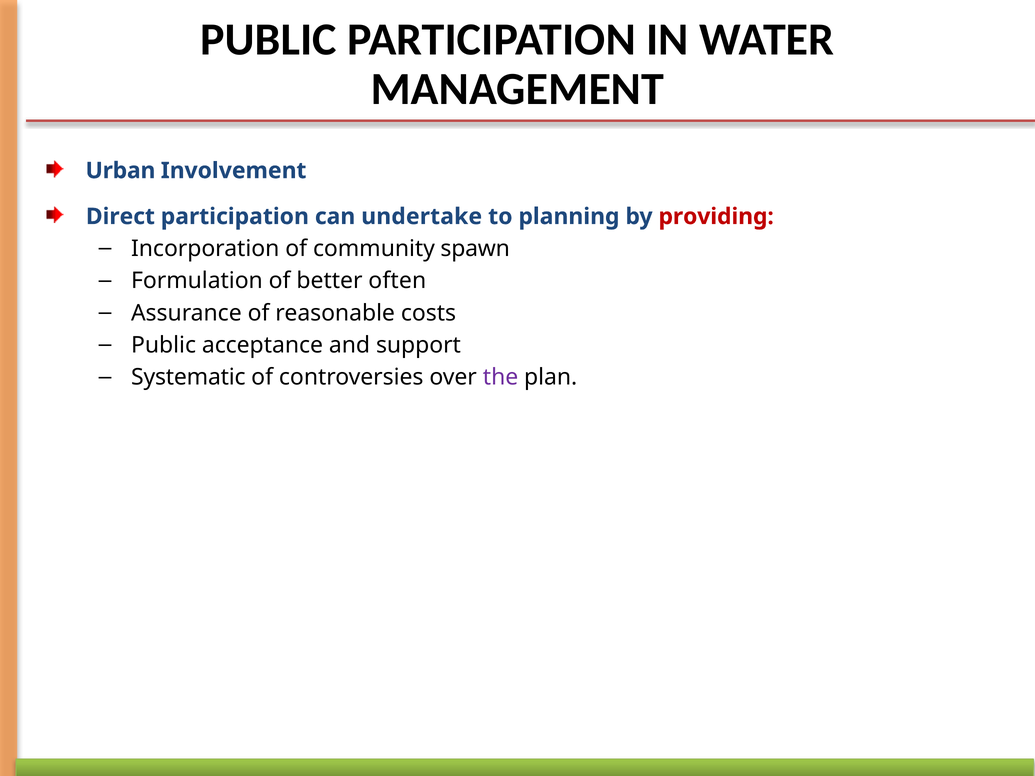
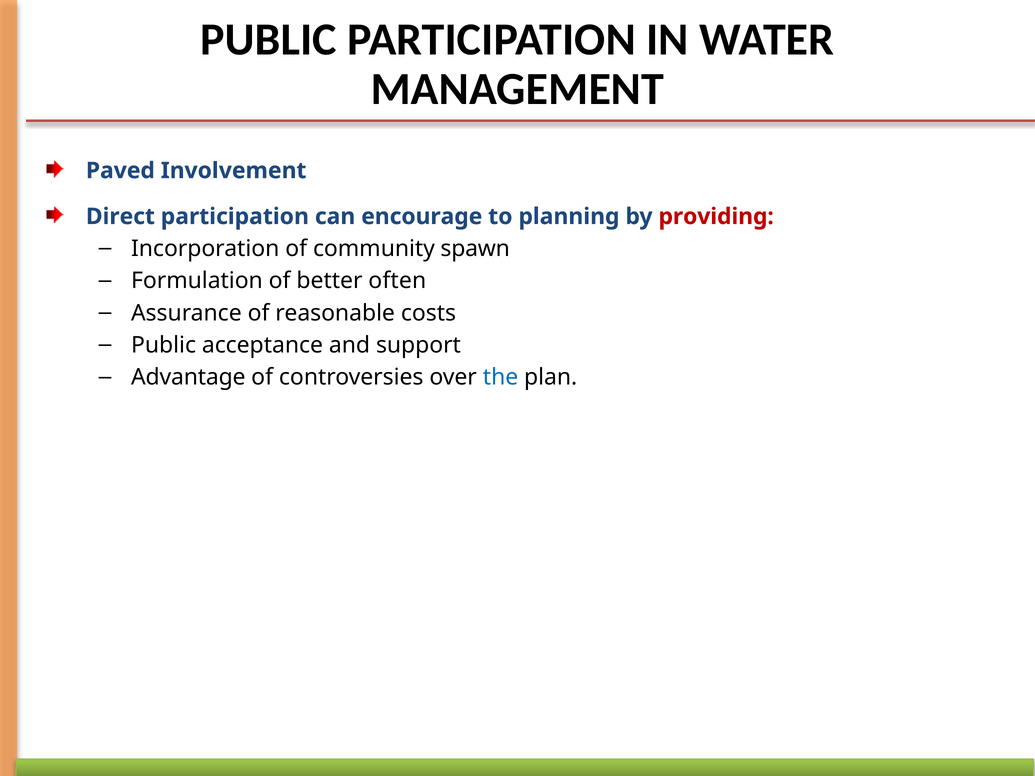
Urban: Urban -> Paved (120, 171)
undertake: undertake -> encourage (422, 217)
Systematic: Systematic -> Advantage (188, 377)
the colour: purple -> blue (501, 377)
